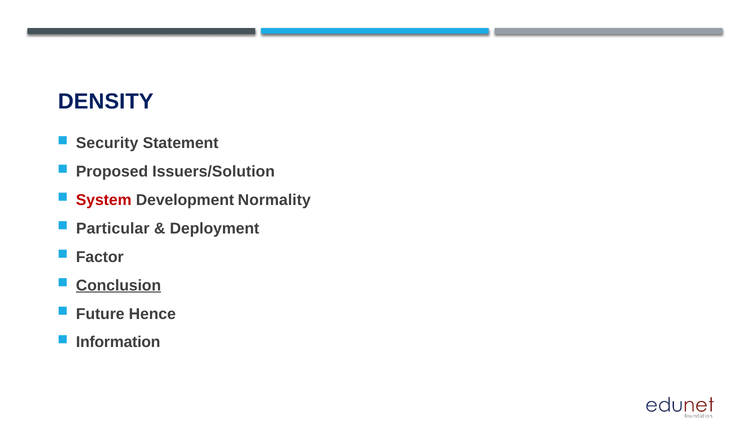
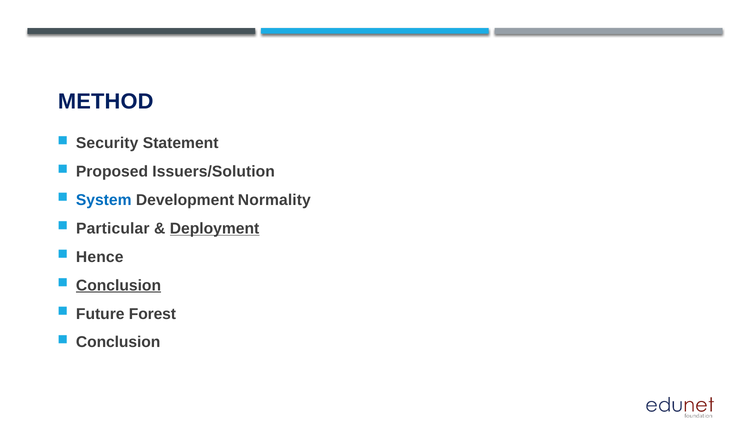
DENSITY: DENSITY -> METHOD (106, 101)
System colour: red -> blue (104, 200)
Deployment underline: none -> present (215, 228)
Factor: Factor -> Hence (100, 257)
Hence: Hence -> Forest (152, 314)
Information: Information -> Conclusion (118, 342)
